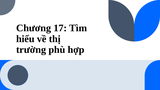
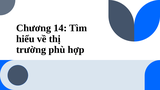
17: 17 -> 14 (60, 28)
